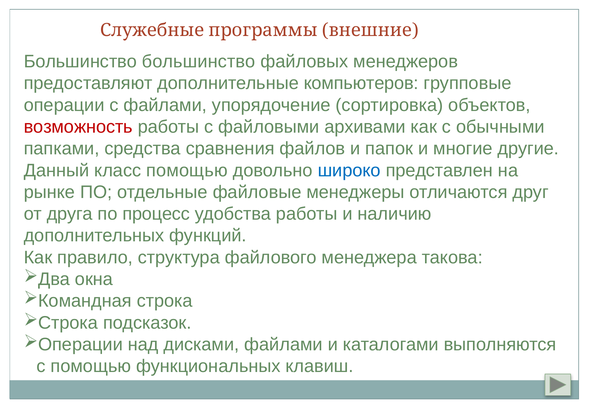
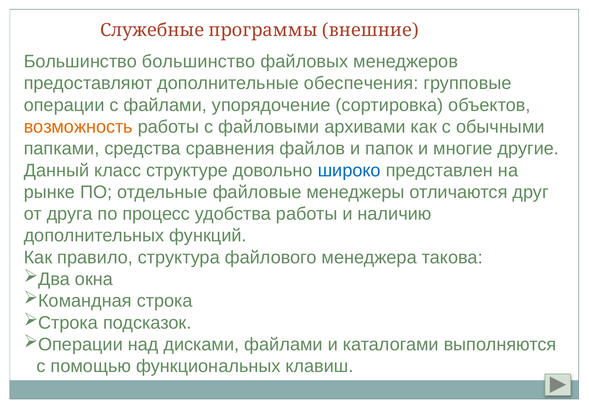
компьютеров: компьютеров -> обеспечения (361, 83)
возможность colour: red -> orange (78, 127)
класс помощью: помощью -> структуре (187, 170)
